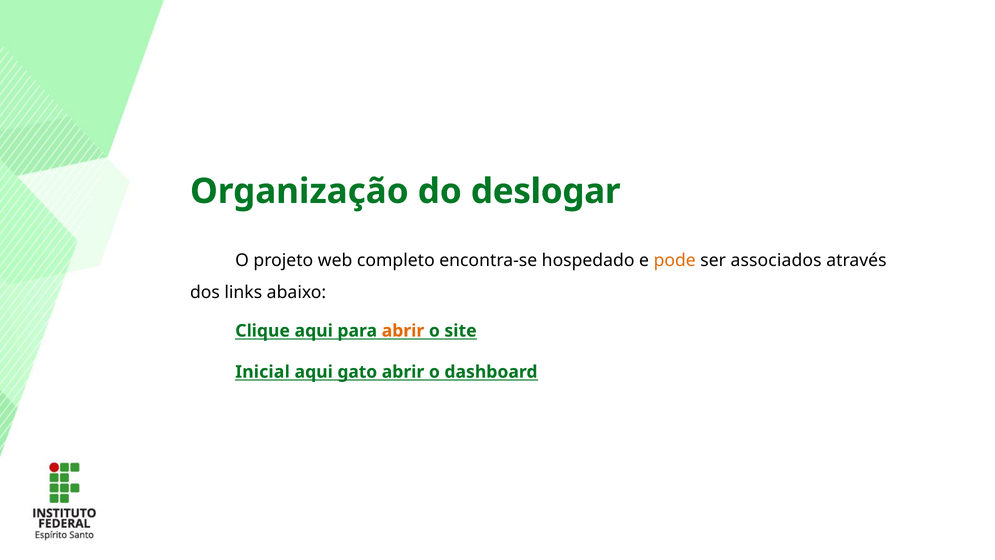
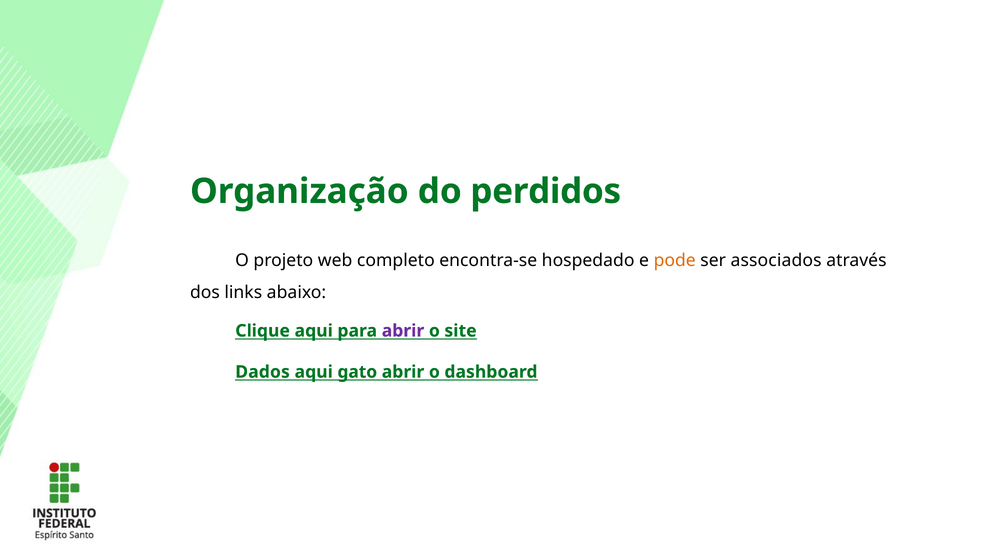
deslogar: deslogar -> perdidos (546, 191)
abrir colour: orange -> purple (403, 331)
Inicial: Inicial -> Dados (263, 372)
